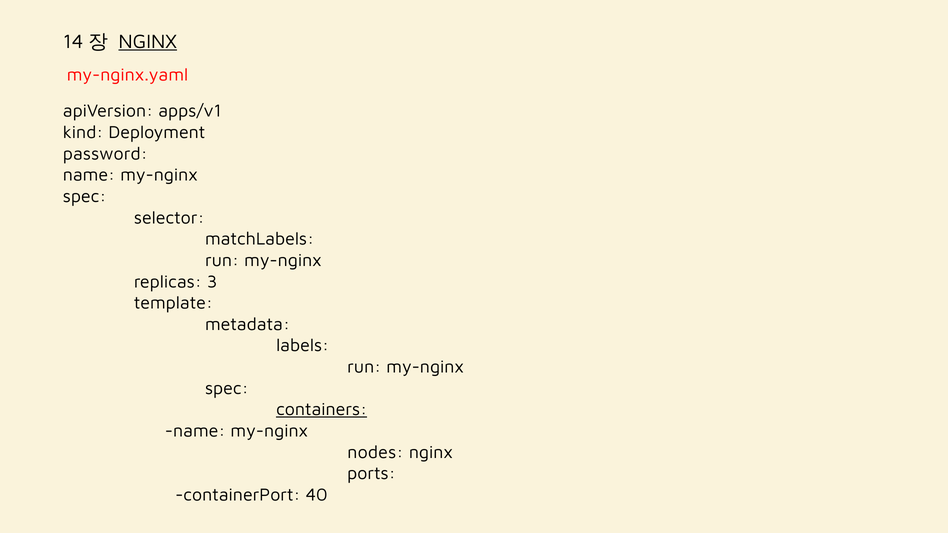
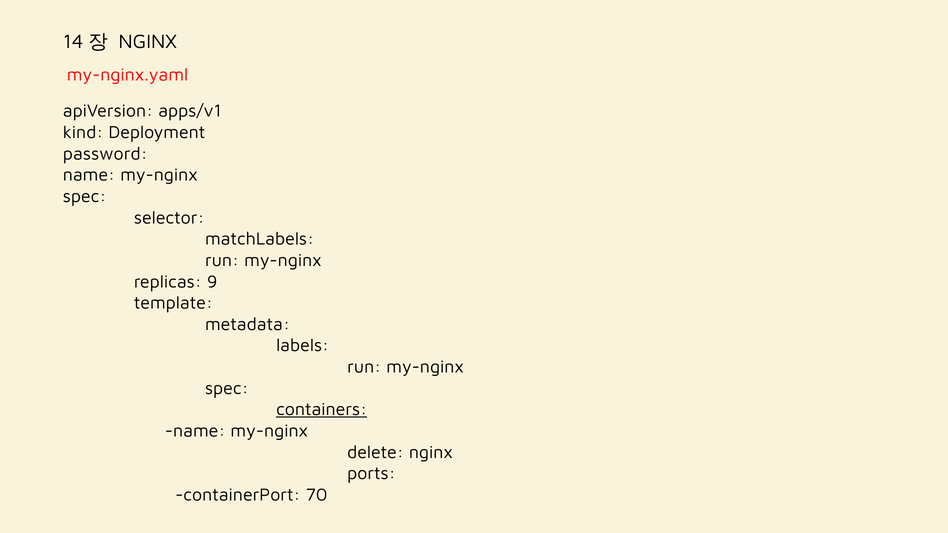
NGINX underline: present -> none (148, 42)
3: 3 -> 9 (212, 282)
nodes: nodes -> delete (375, 452)
40: 40 -> 70 (317, 495)
